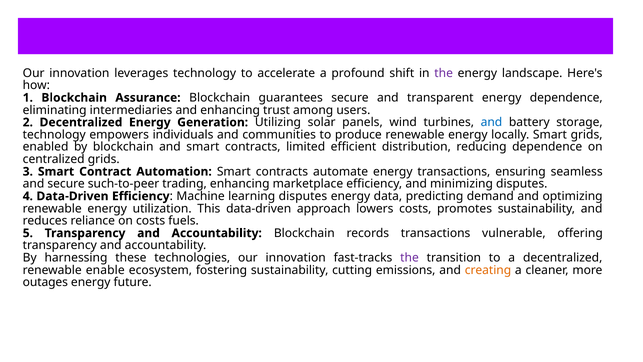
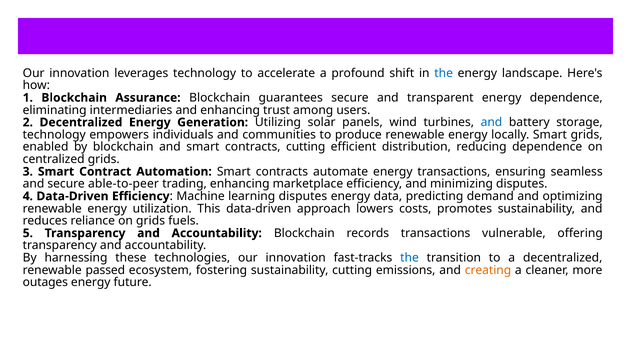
the colour: purple -> blue (444, 73)
contracts limited: limited -> cutting (306, 147)
such-to-peer: such-to-peer -> able-to-peer (123, 184)
on costs: costs -> grids (151, 221)
the colour: purple -> blue (410, 258)
enable: enable -> passed (105, 270)
